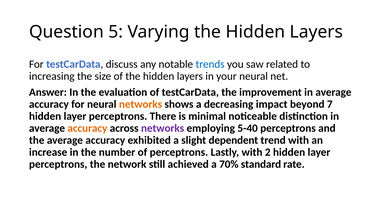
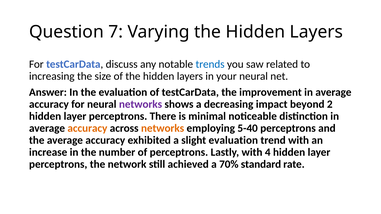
5: 5 -> 7 (116, 32)
networks colour: orange -> purple (141, 104)
7: 7 -> 2 (330, 104)
networks colour: purple -> orange (163, 128)
slight dependent: dependent -> evaluation (233, 140)
2: 2 -> 4 (268, 152)
